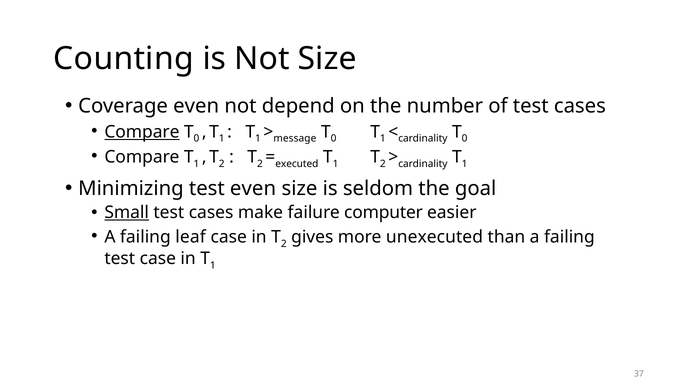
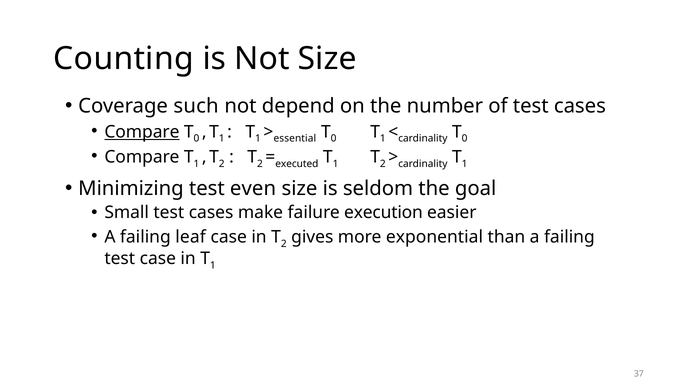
Coverage even: even -> such (196, 106)
message: message -> essential (295, 139)
Small underline: present -> none (127, 213)
computer: computer -> execution (383, 213)
unexecuted: unexecuted -> exponential (435, 237)
